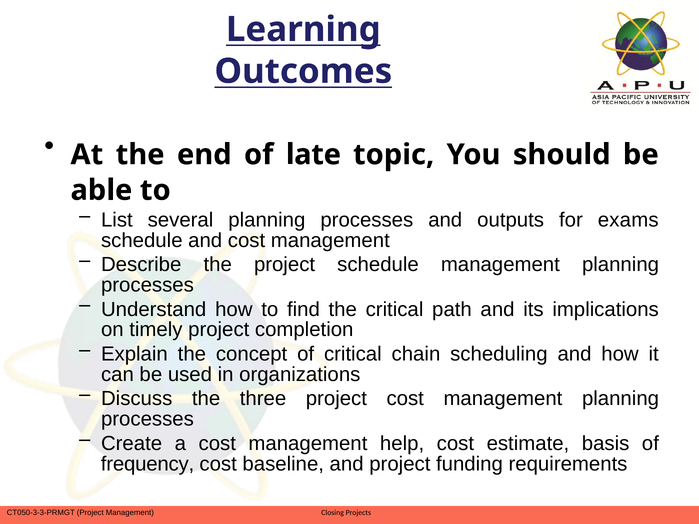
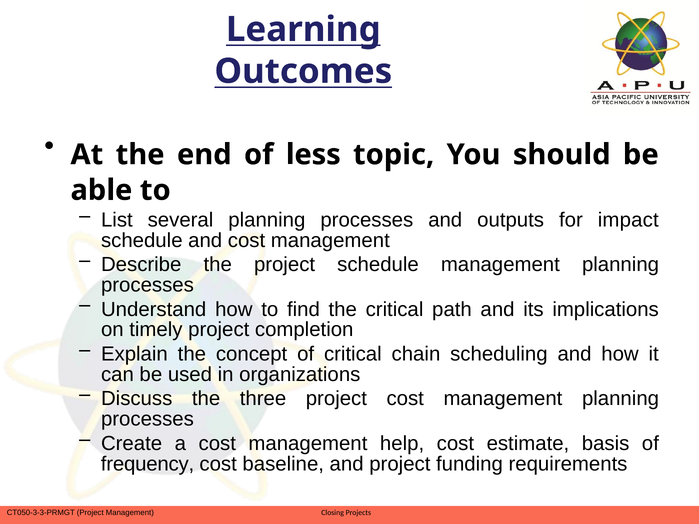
late: late -> less (313, 155)
exams: exams -> impact (628, 220)
